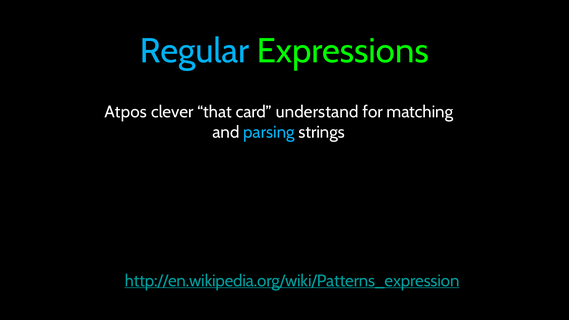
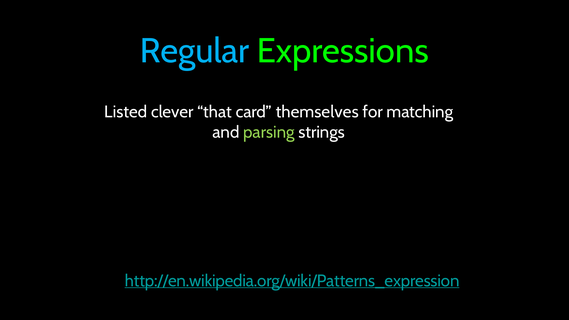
Atpos: Atpos -> Listed (126, 112)
understand: understand -> themselves (317, 112)
parsing colour: light blue -> light green (269, 132)
